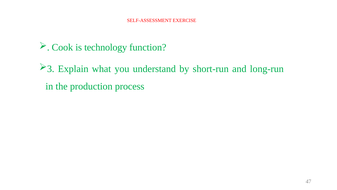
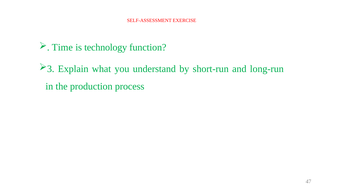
Cook: Cook -> Time (62, 47)
